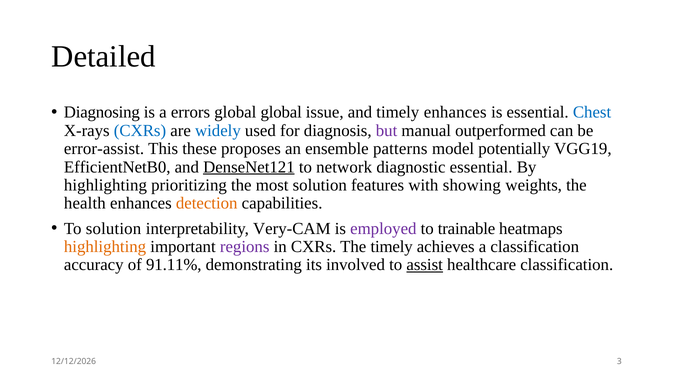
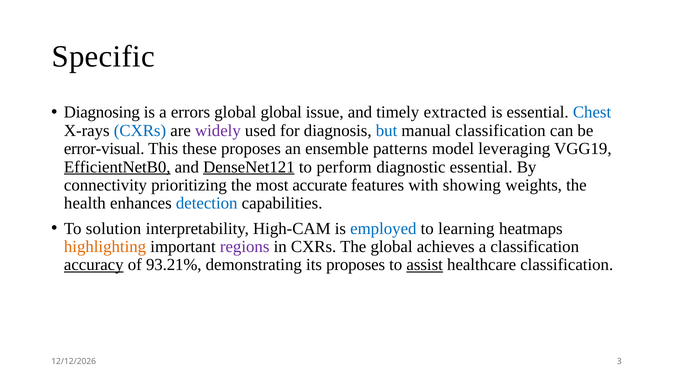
Detailed: Detailed -> Specific (103, 57)
timely enhances: enhances -> extracted (455, 112)
widely colour: blue -> purple (218, 130)
but colour: purple -> blue (387, 130)
manual outperformed: outperformed -> classification (500, 130)
error-assist: error-assist -> error-visual (104, 149)
potentially: potentially -> leveraging (514, 149)
EfficientNetB0 underline: none -> present (117, 167)
network: network -> perform (344, 167)
highlighting: highlighting -> connectivity (105, 185)
most solution: solution -> accurate (320, 185)
detection colour: orange -> blue (207, 203)
Very-CAM: Very-CAM -> High-CAM (292, 228)
employed colour: purple -> blue (383, 228)
trainable: trainable -> learning (466, 228)
The timely: timely -> global (392, 246)
accuracy underline: none -> present (94, 265)
91.11%: 91.11% -> 93.21% (174, 265)
its involved: involved -> proposes (356, 265)
